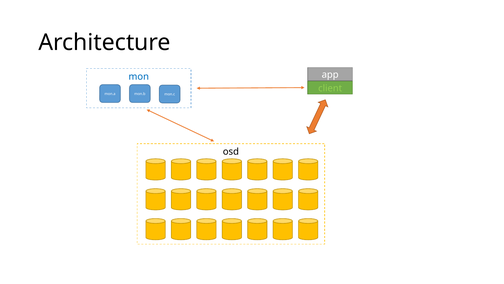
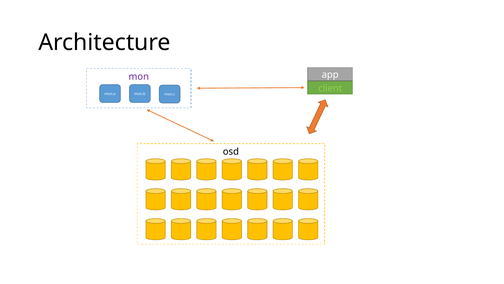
mon colour: blue -> purple (139, 77)
